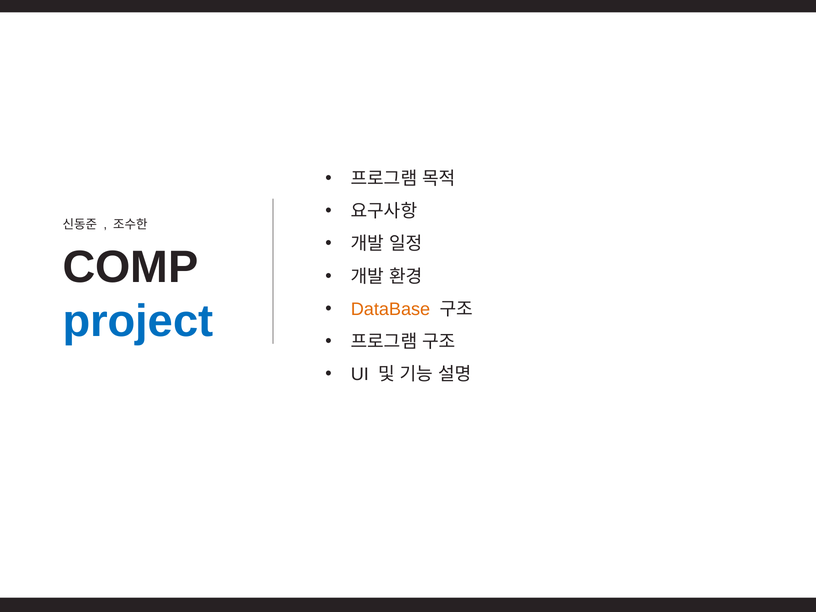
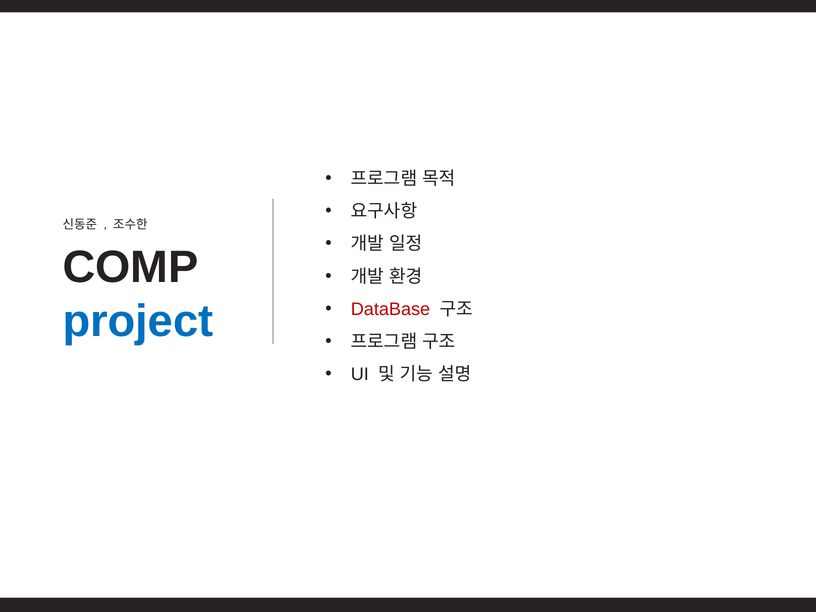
DataBase colour: orange -> red (390, 309)
